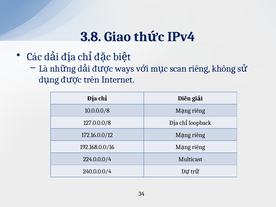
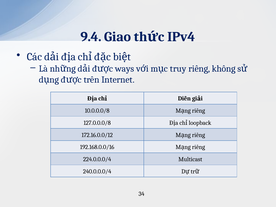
3.8: 3.8 -> 9.4 (91, 37)
scan: scan -> truy (178, 69)
